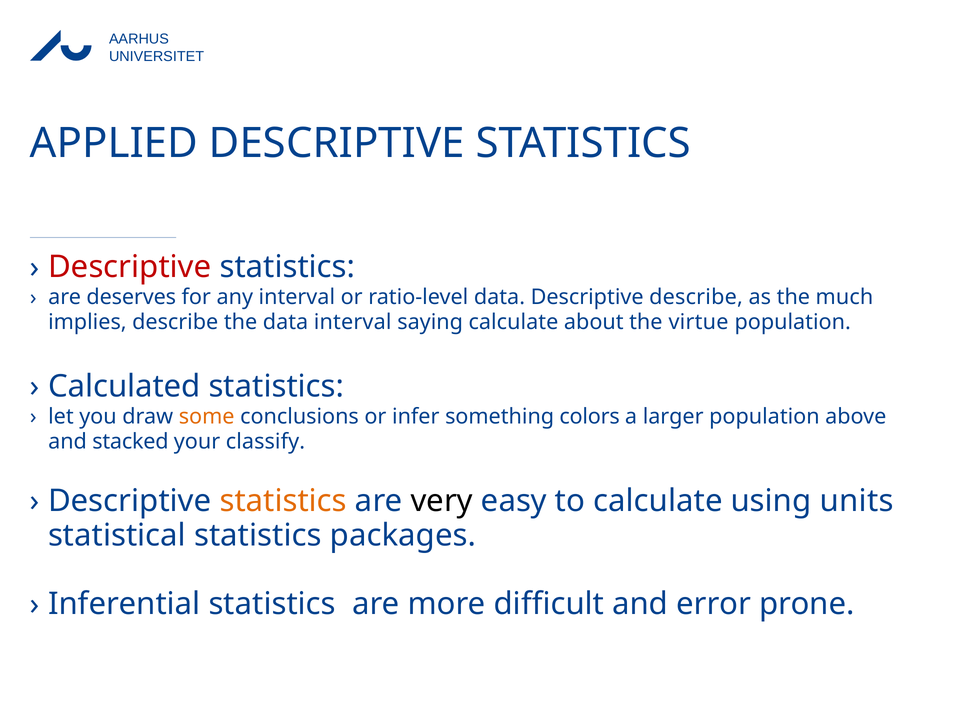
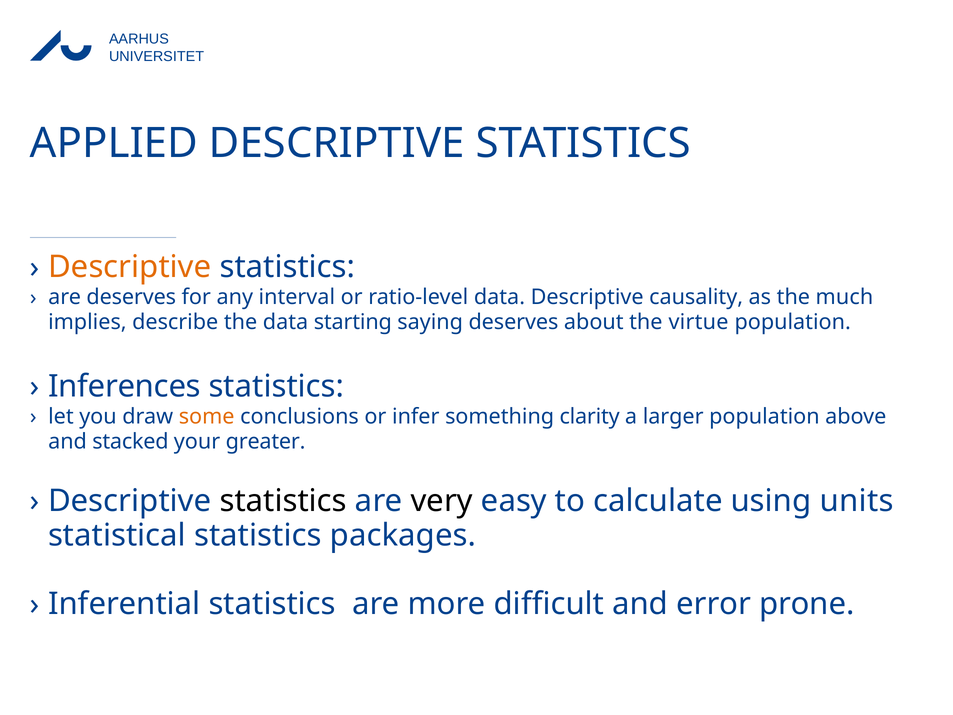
Descriptive colour: red -> orange (130, 267)
Descriptive describe: describe -> causality (696, 297)
data interval: interval -> starting (353, 322)
saying calculate: calculate -> deserves (513, 322)
Calculated: Calculated -> Inferences (124, 386)
colors: colors -> clarity (590, 416)
classify: classify -> greater (266, 441)
statistics colour: orange -> black (283, 501)
